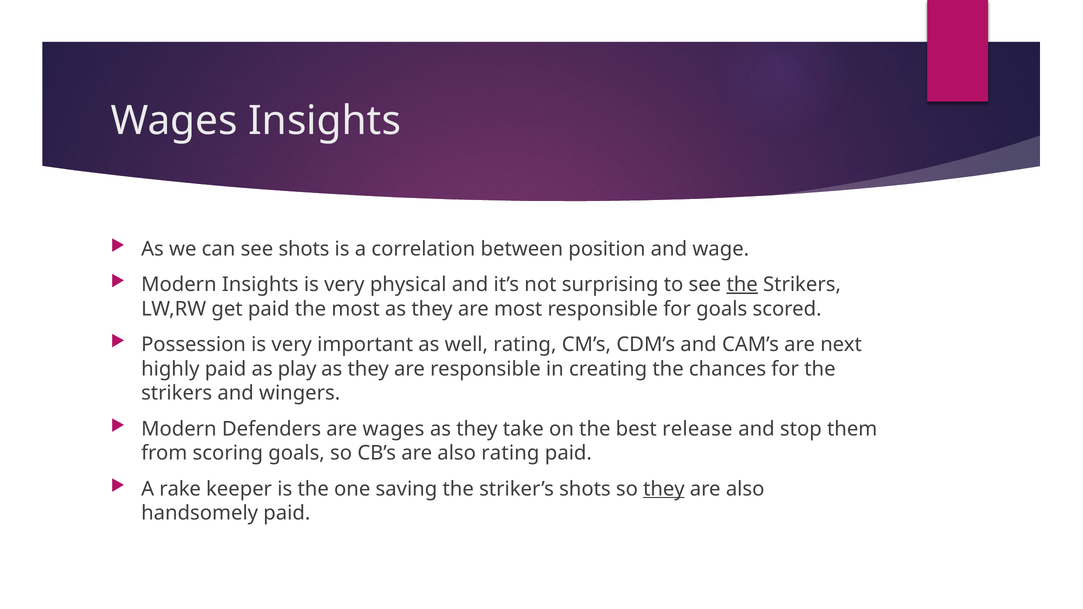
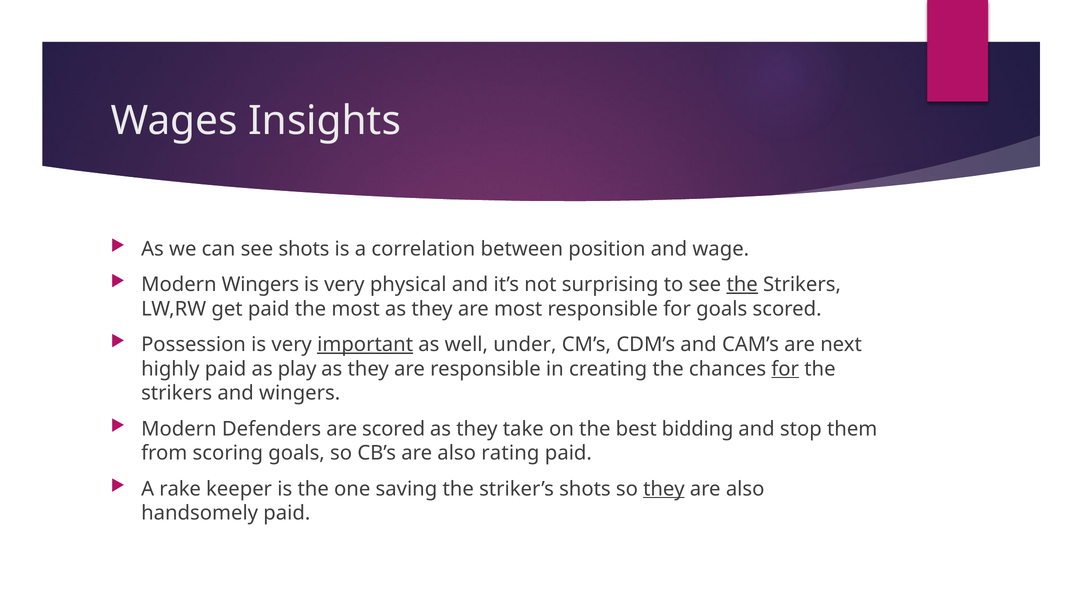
Modern Insights: Insights -> Wingers (260, 285)
important underline: none -> present (365, 345)
well rating: rating -> under (525, 345)
for underline: none -> present (785, 369)
are wages: wages -> scored (394, 429)
release: release -> bidding (698, 429)
